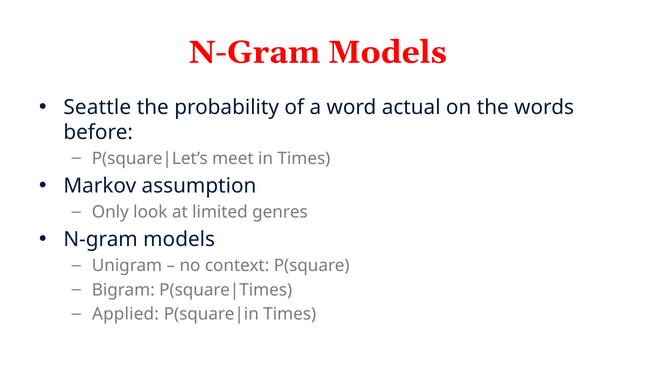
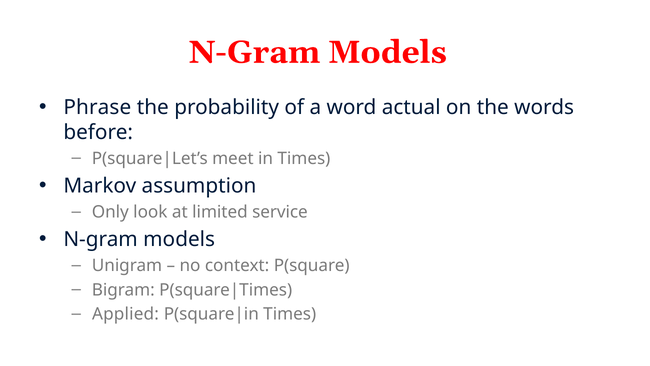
Seattle: Seattle -> Phrase (97, 107)
genres: genres -> service (280, 212)
